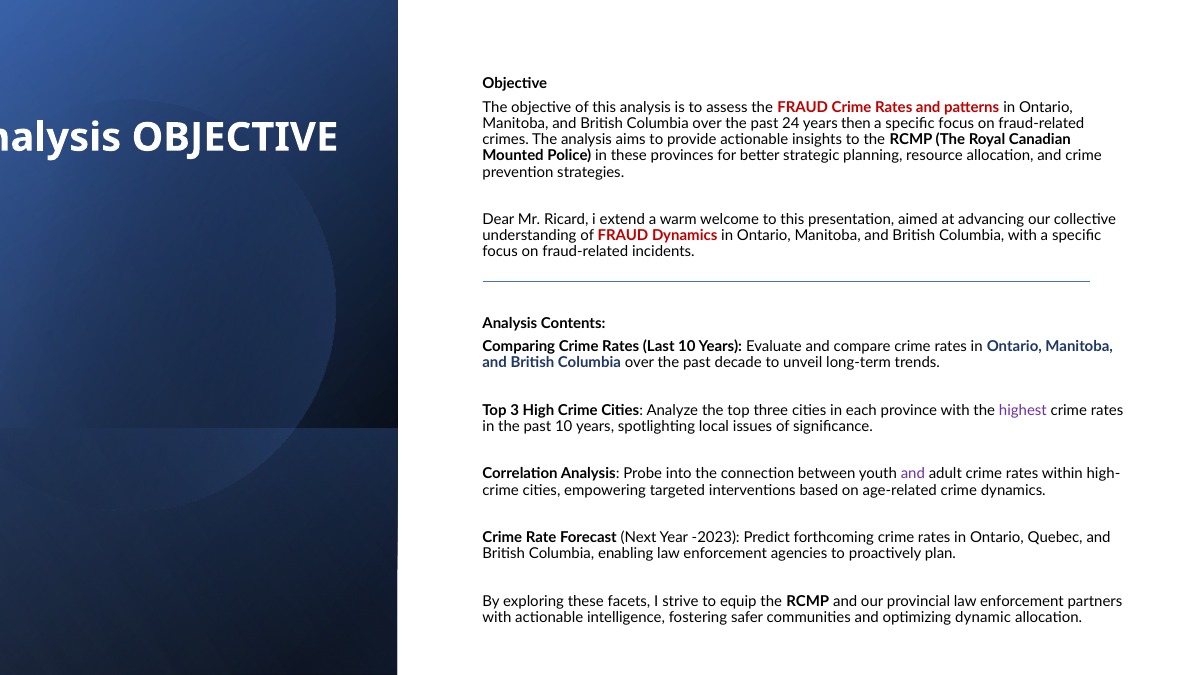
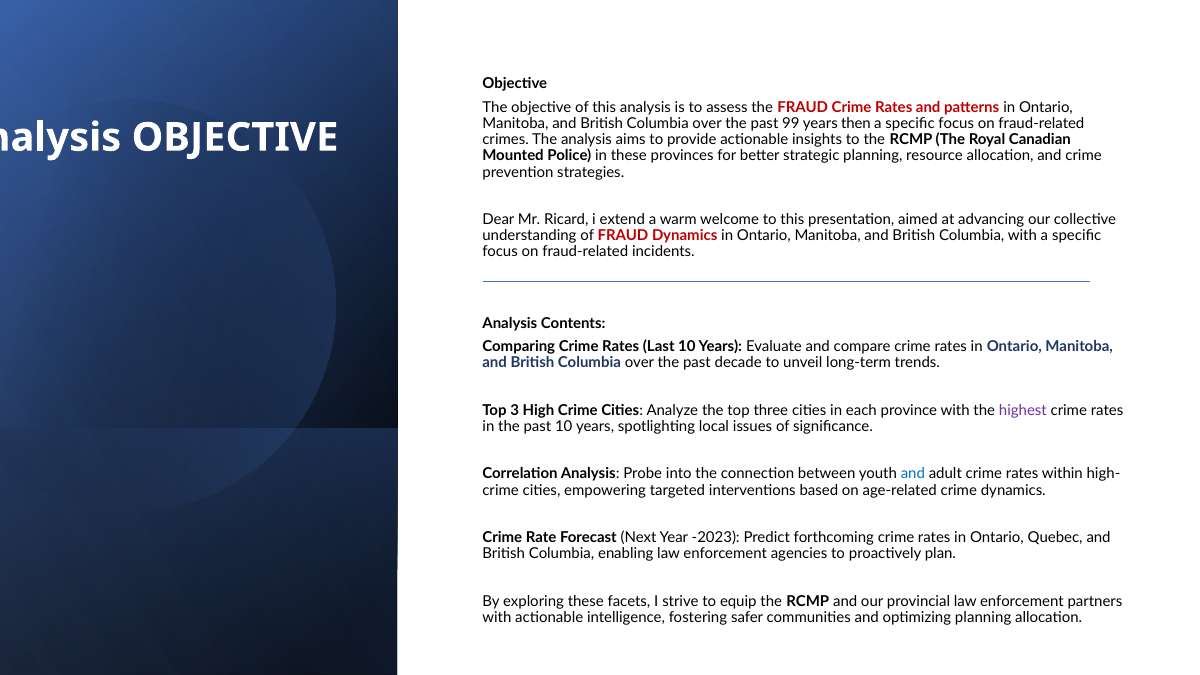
24: 24 -> 99 (791, 124)
and colour: purple -> blue (913, 474)
optimizing dynamic: dynamic -> planning (983, 617)
